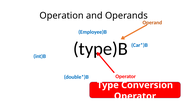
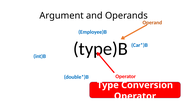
Operation: Operation -> Argument (62, 16)
